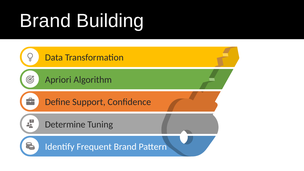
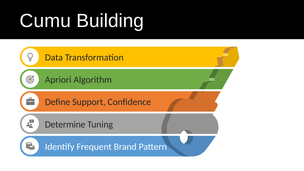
Brand: Brand -> Cumu (45, 21)
